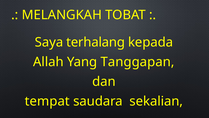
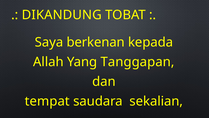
MELANGKAH: MELANGKAH -> DIKANDUNG (62, 15)
terhalang: terhalang -> berkenan (96, 42)
